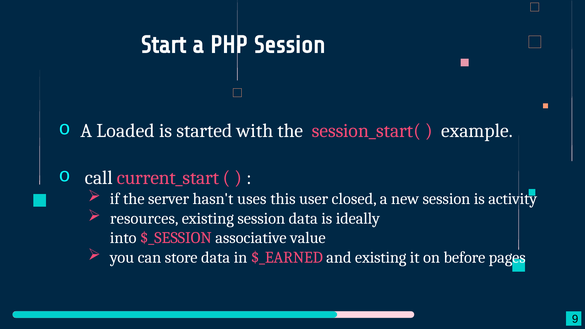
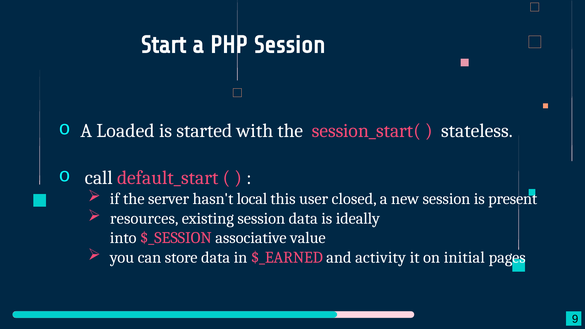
example: example -> stateless (477, 131)
current_start: current_start -> default_start (168, 178)
uses: uses -> local (252, 199)
activity: activity -> present (513, 199)
and existing: existing -> activity (381, 257)
before: before -> initial (464, 257)
